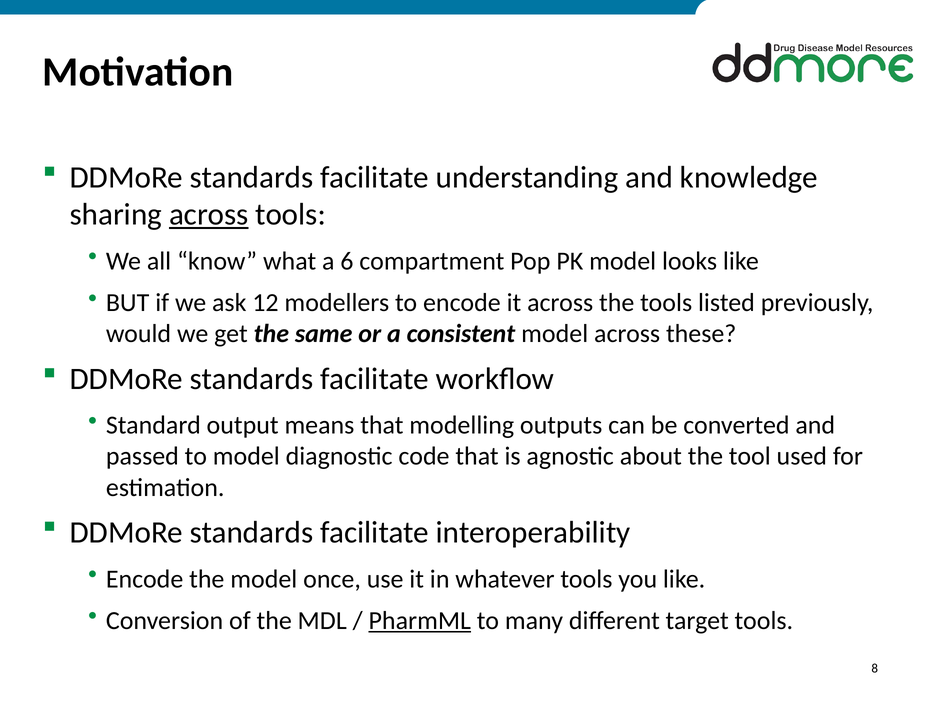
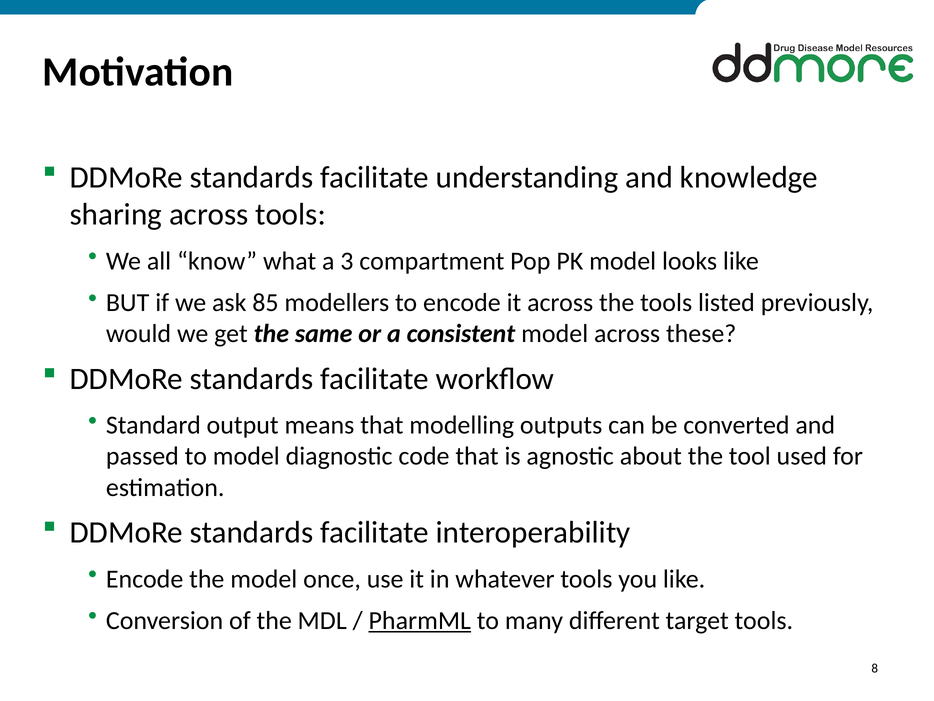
across underline: present -> none (209, 215)
6: 6 -> 3 (347, 261)
12: 12 -> 85 (265, 302)
